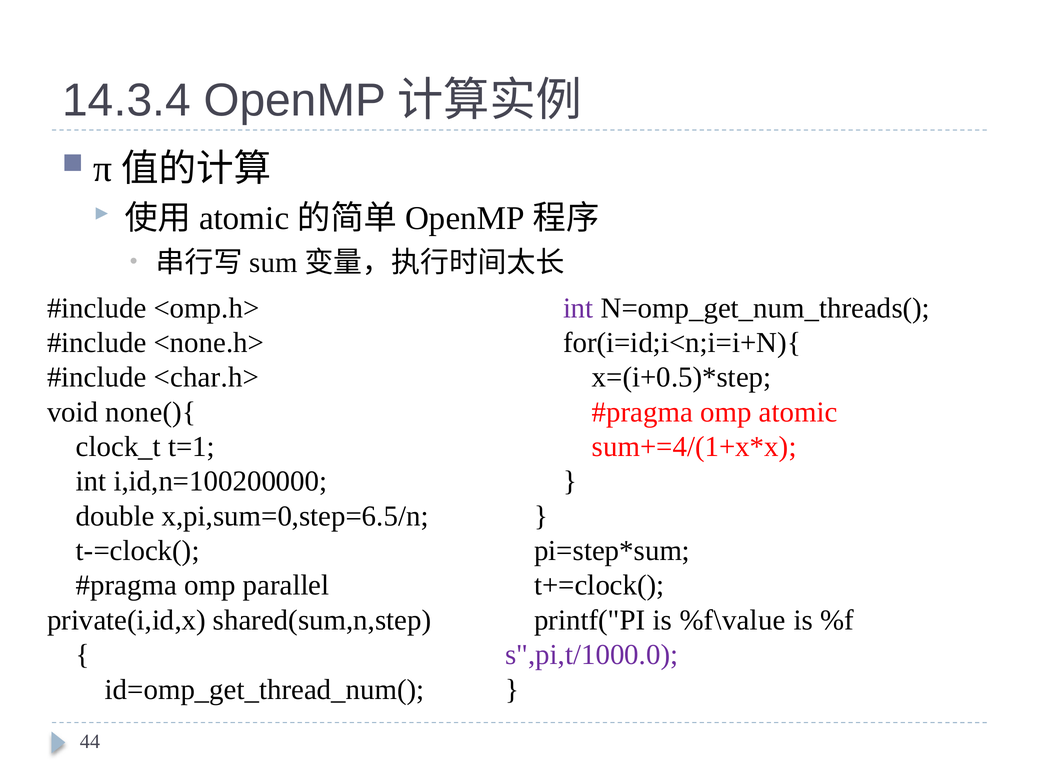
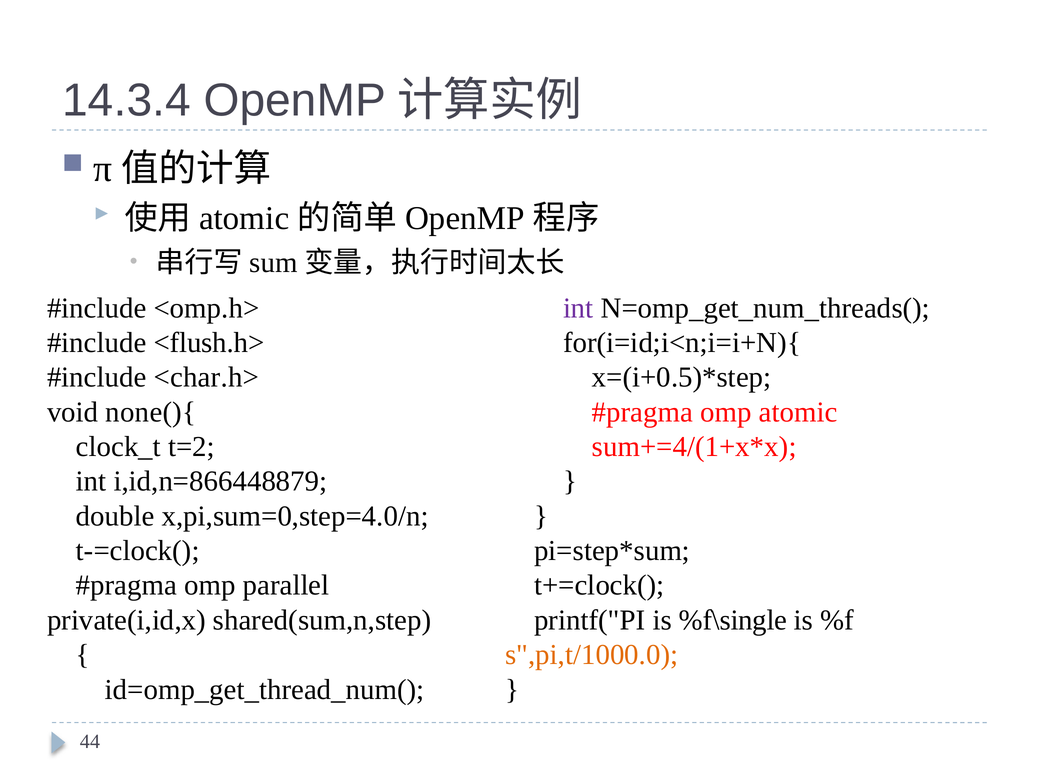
<none.h>: <none.h> -> <flush.h> (209, 342)
t=1: t=1 -> t=2 (192, 446)
i,id,n=100200000: i,id,n=100200000 -> i,id,n=866448879 (220, 481)
x,pi,sum=0,step=6.5/n: x,pi,sum=0,step=6.5/n -> x,pi,sum=0,step=4.0/n (295, 516)
%f\value: %f\value -> %f\single (733, 620)
s",pi,t/1000.0 colour: purple -> orange (592, 654)
